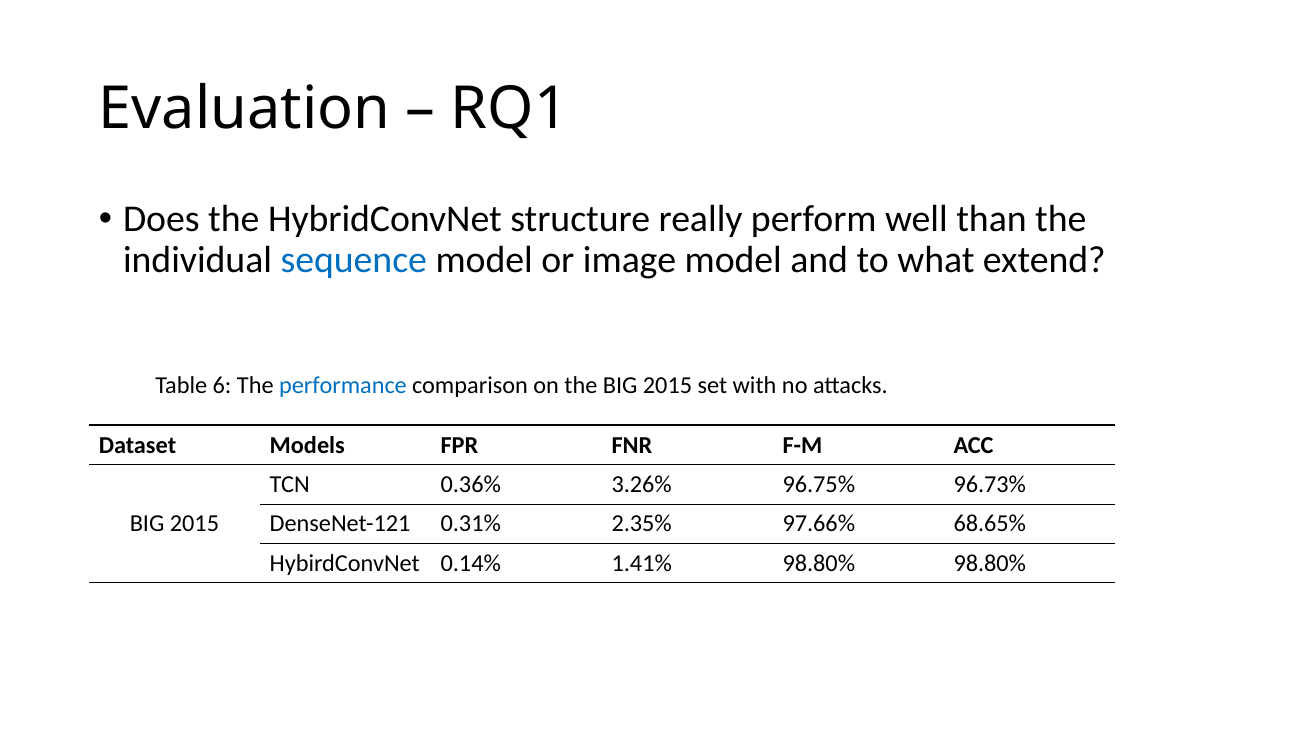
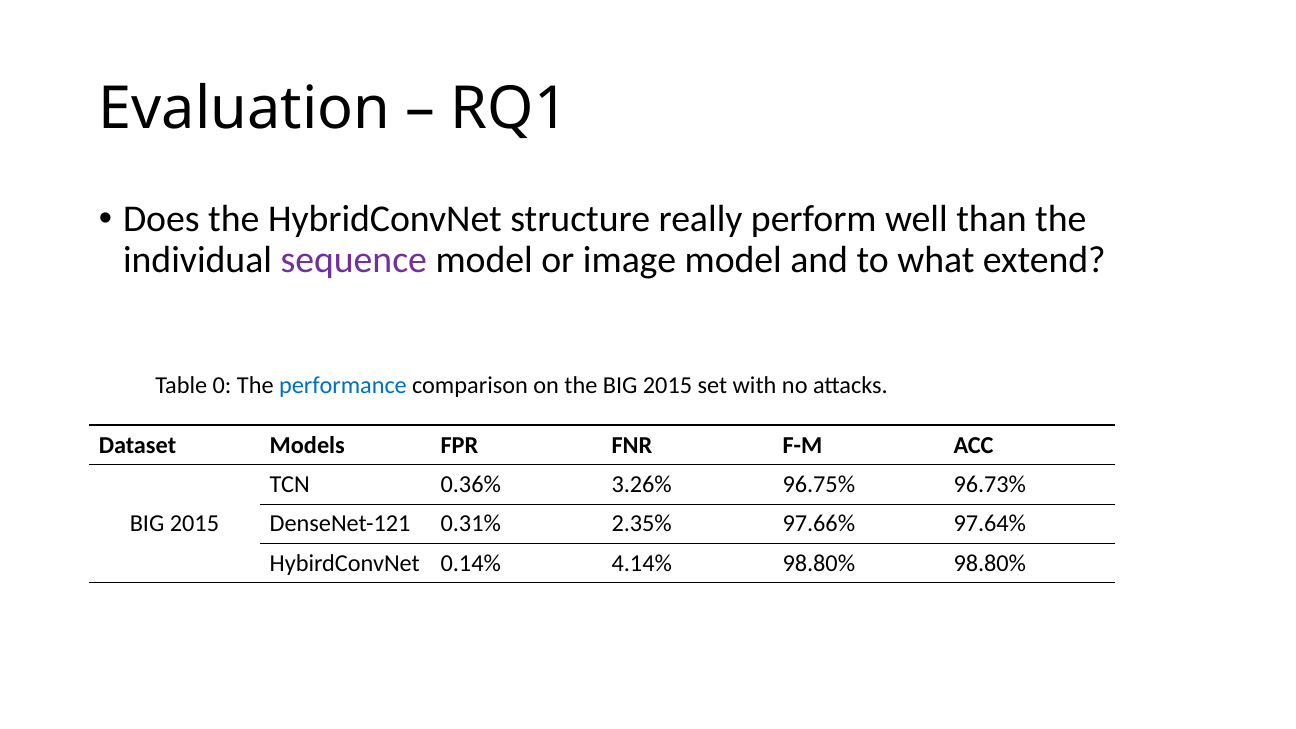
sequence colour: blue -> purple (354, 260)
6: 6 -> 0 (222, 386)
68.65%: 68.65% -> 97.64% (990, 524)
1.41%: 1.41% -> 4.14% (642, 563)
